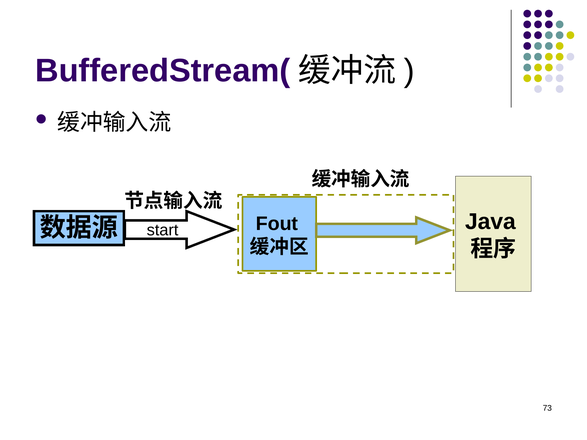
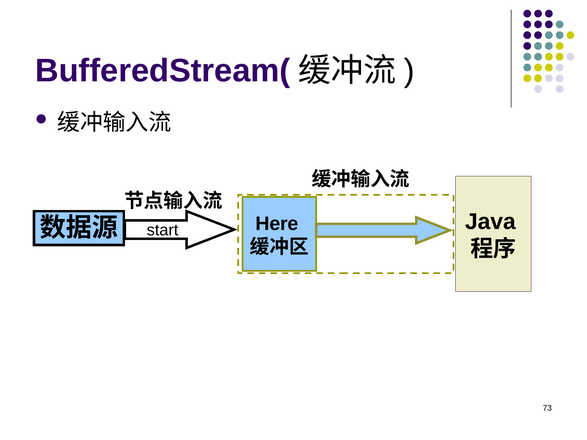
Fout: Fout -> Here (277, 224)
